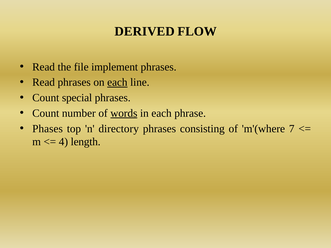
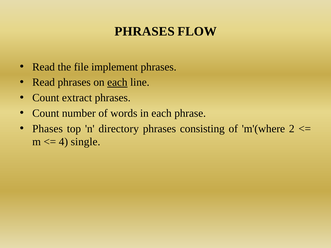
DERIVED: DERIVED -> PHRASES (145, 32)
special: special -> extract (77, 98)
words underline: present -> none (124, 113)
7: 7 -> 2 (292, 129)
length: length -> single (86, 142)
